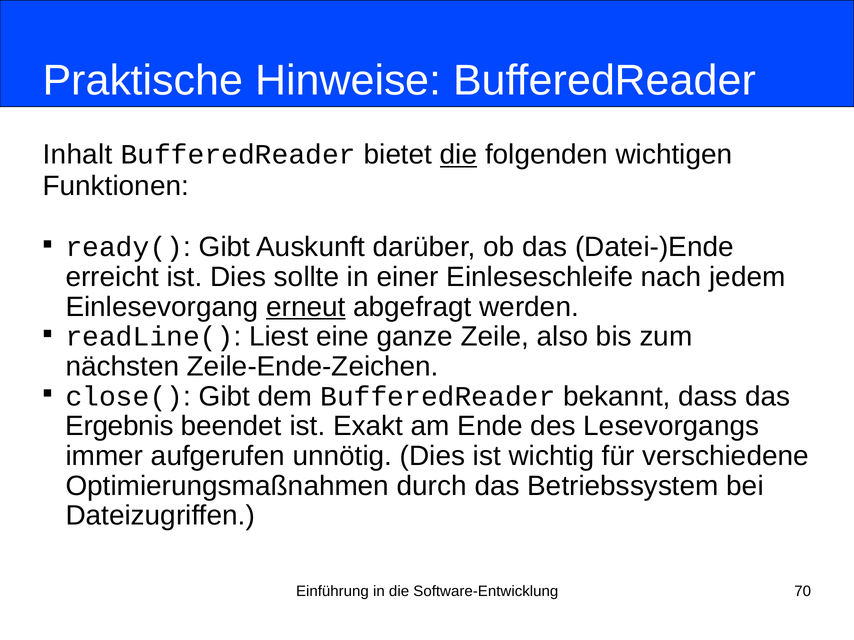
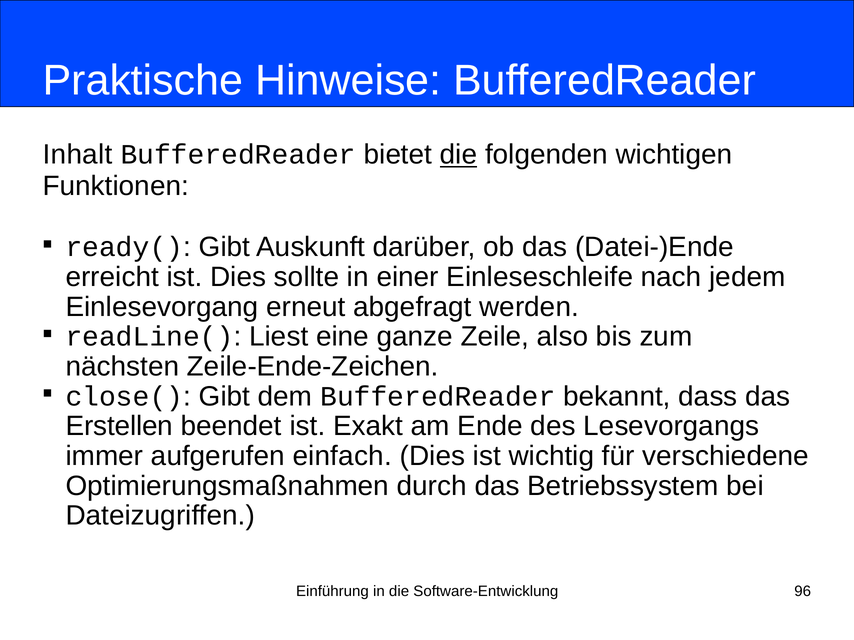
erneut underline: present -> none (306, 307)
Ergebnis: Ergebnis -> Erstellen (119, 427)
unnötig: unnötig -> einfach (342, 456)
70: 70 -> 96 (803, 592)
